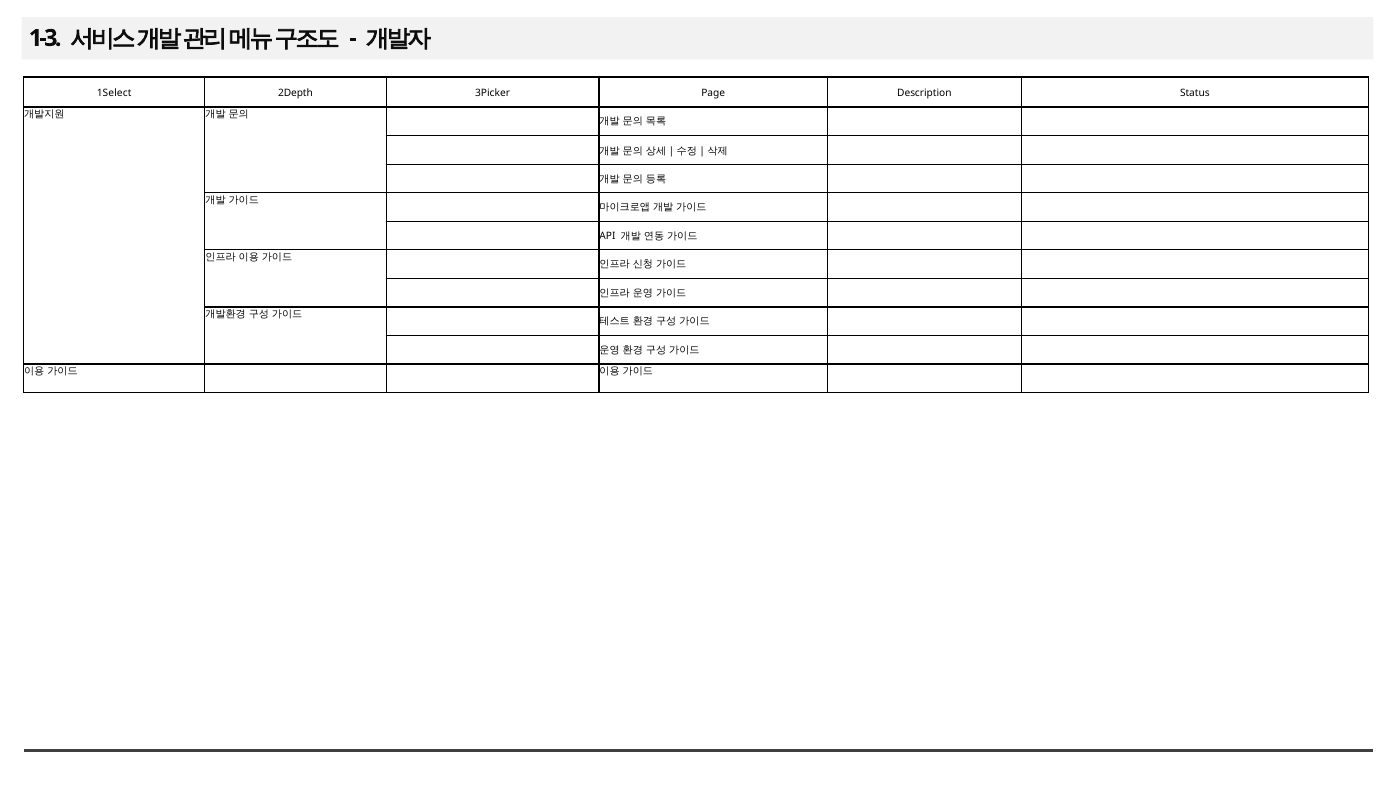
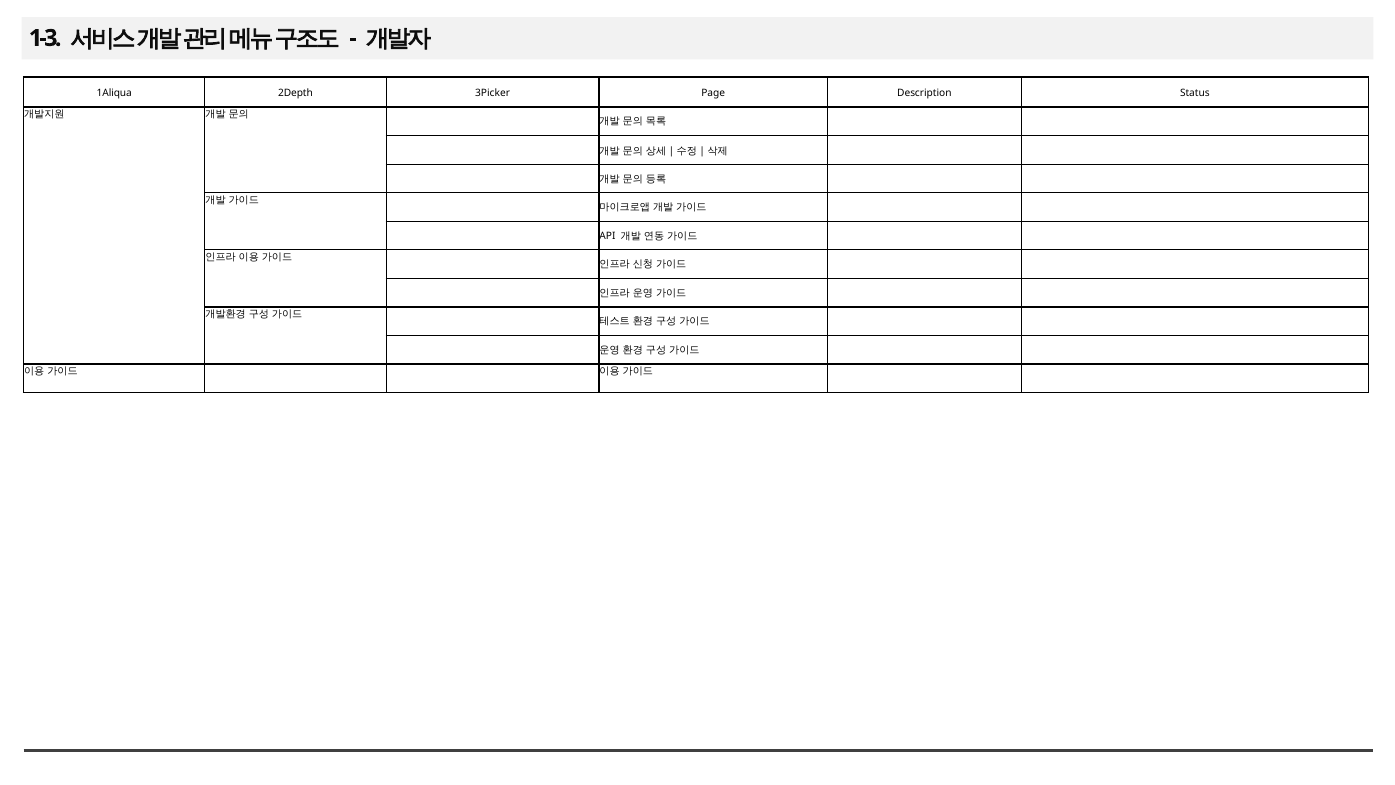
1Select: 1Select -> 1Aliqua (114, 93)
